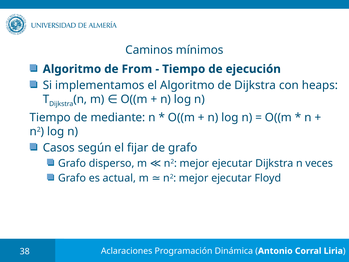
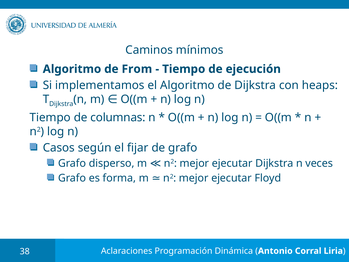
mediante: mediante -> columnas (118, 117)
actual: actual -> forma (119, 178)
